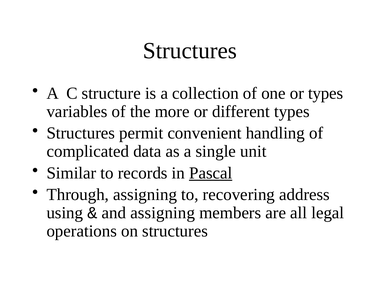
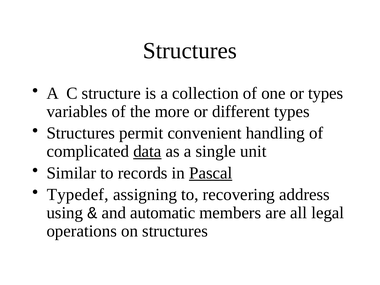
data underline: none -> present (147, 151)
Through: Through -> Typedef (78, 195)
and assigning: assigning -> automatic (163, 213)
